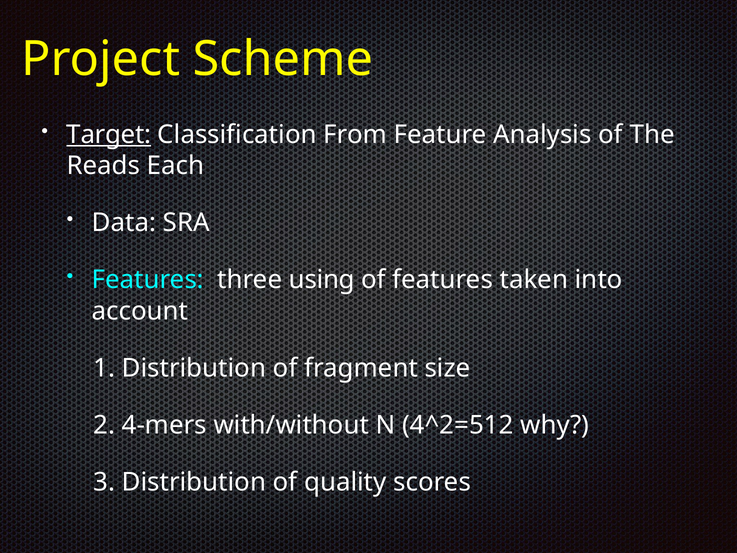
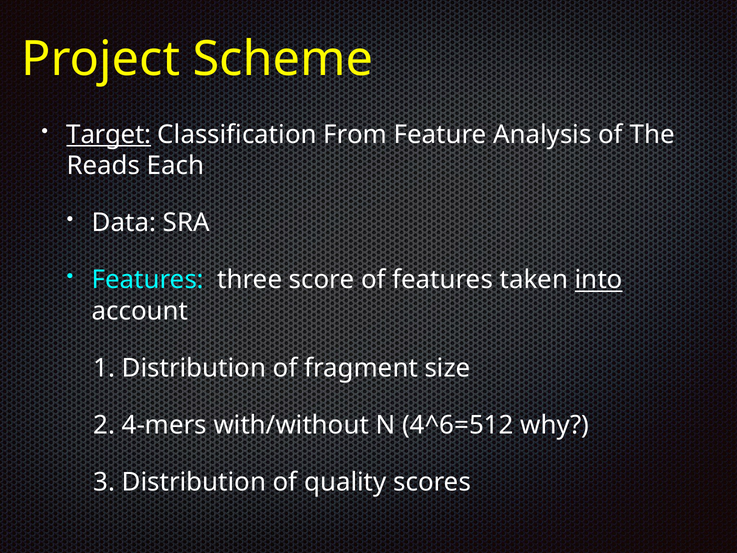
using: using -> score (322, 280)
into underline: none -> present (599, 280)
4^2=512: 4^2=512 -> 4^6=512 (458, 425)
